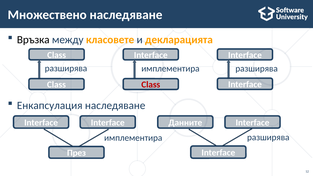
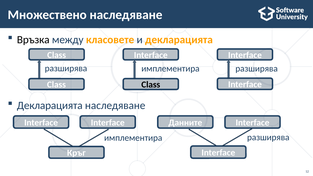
Class colour: red -> black (151, 85)
Енкапсулация: Енкапсулация -> Декларацията (50, 105)
През: През -> Кръг (76, 153)
